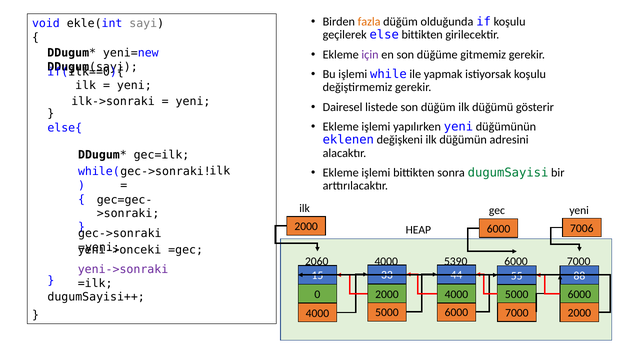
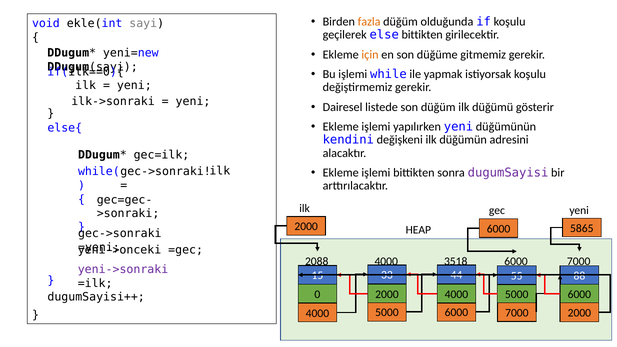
için colour: purple -> orange (370, 55)
eklenen: eklenen -> kendini (348, 140)
dugumSayisi colour: green -> purple (508, 173)
7006: 7006 -> 5865 (582, 228)
2060: 2060 -> 2088 (317, 261)
5390: 5390 -> 3518 (456, 261)
